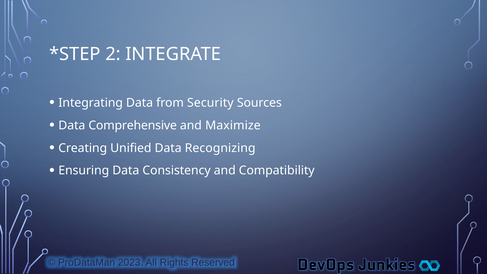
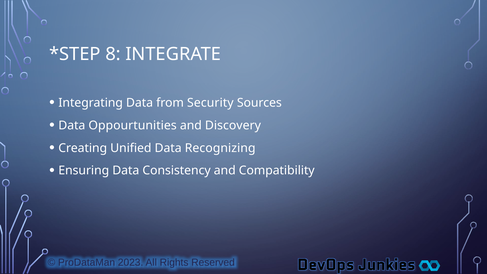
2: 2 -> 8 (113, 54)
Comprehensive: Comprehensive -> Oppourtunities (133, 125)
Maximize: Maximize -> Discovery (233, 125)
